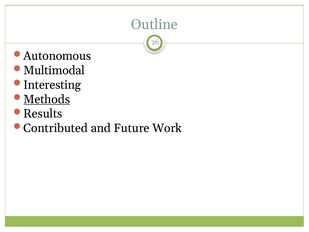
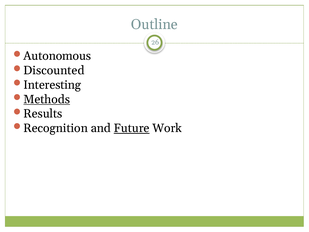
Multimodal: Multimodal -> Discounted (54, 70)
Contributed: Contributed -> Recognition (56, 128)
Future underline: none -> present (132, 128)
